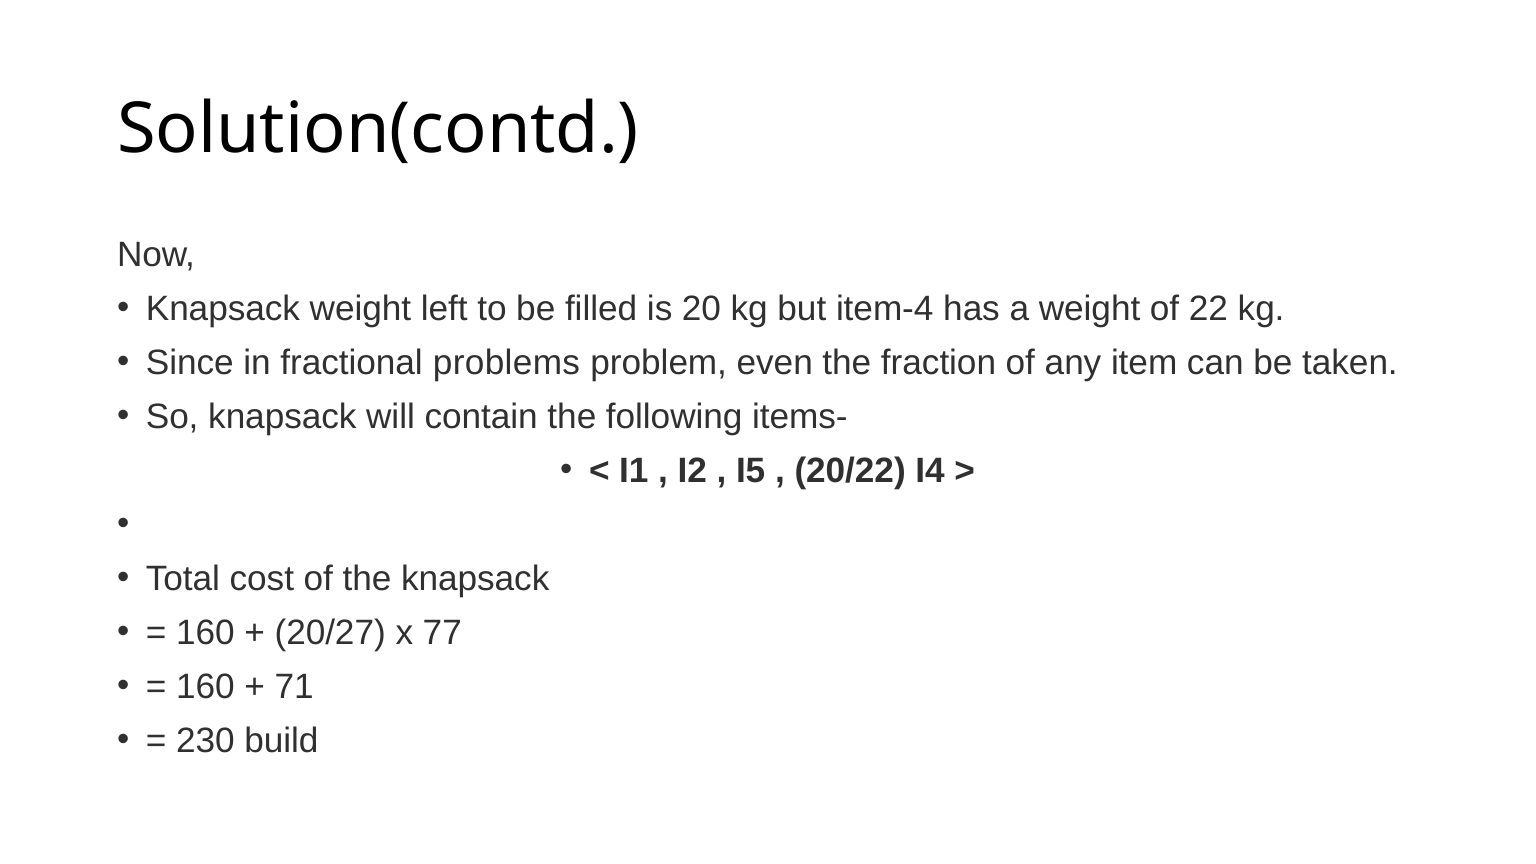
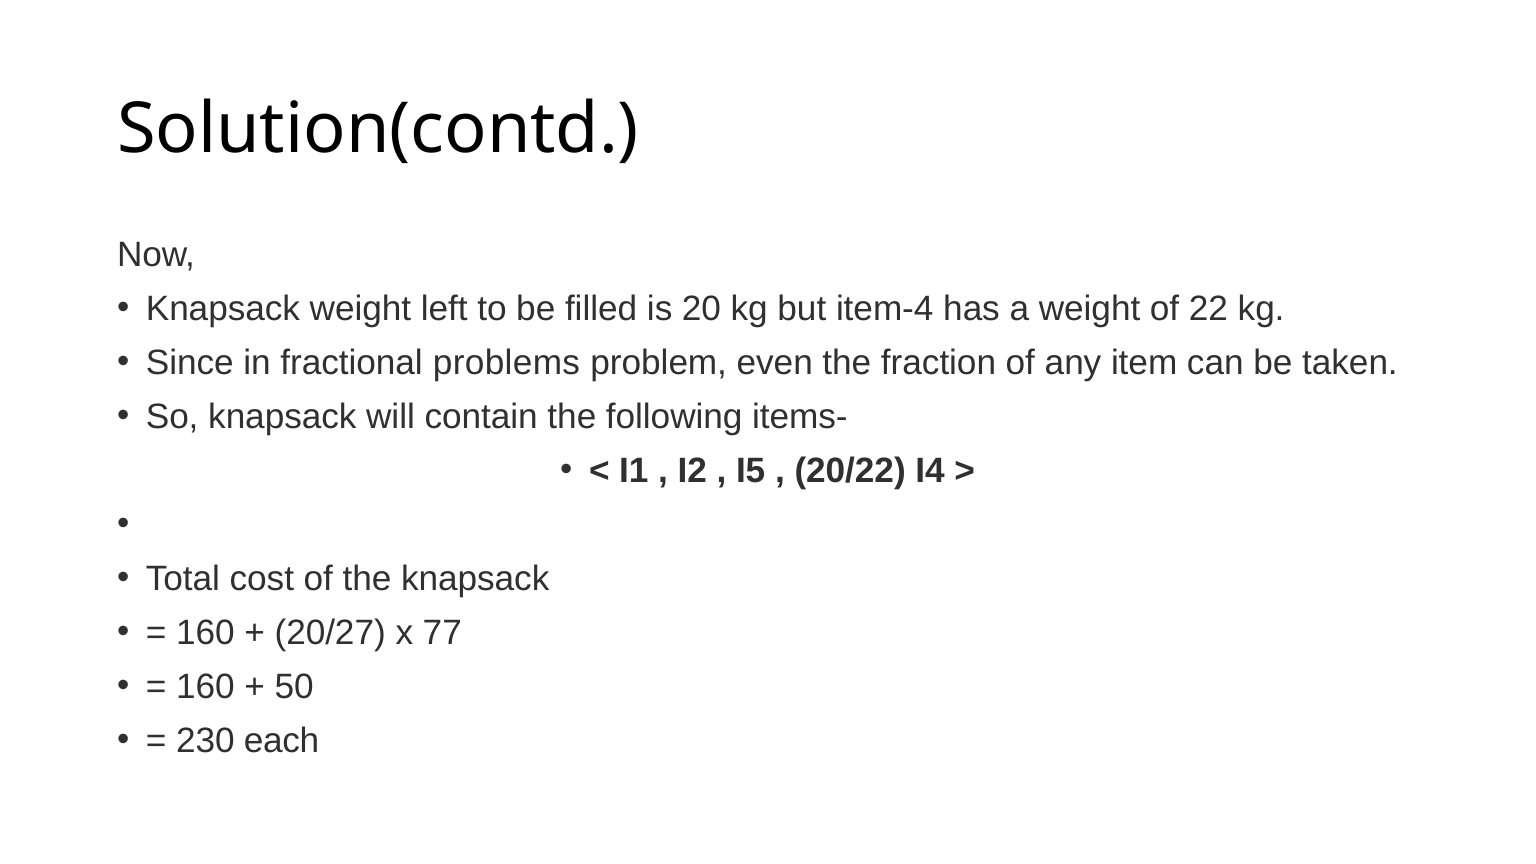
71: 71 -> 50 (294, 687)
build: build -> each (282, 741)
